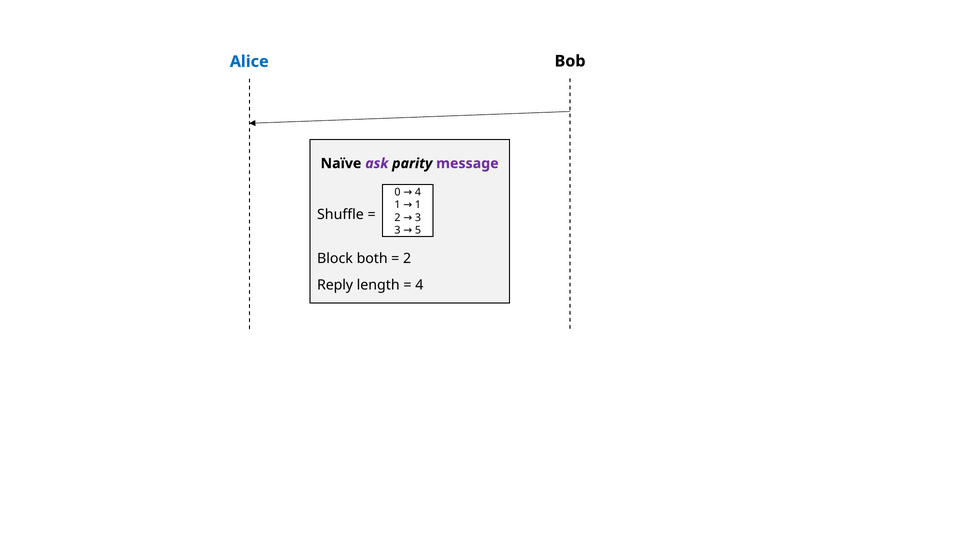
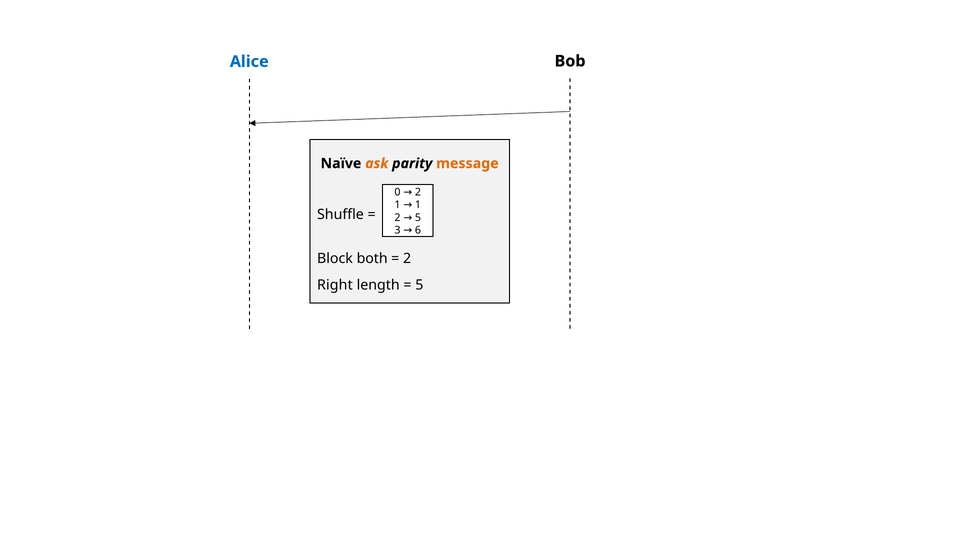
ask colour: purple -> orange (377, 163)
message colour: purple -> orange (467, 163)
0 4: 4 -> 2 (418, 192)
2 3: 3 -> 5 (418, 217)
5: 5 -> 6 (418, 230)
Reply: Reply -> Right (335, 285)
4: 4 -> 5 (419, 285)
